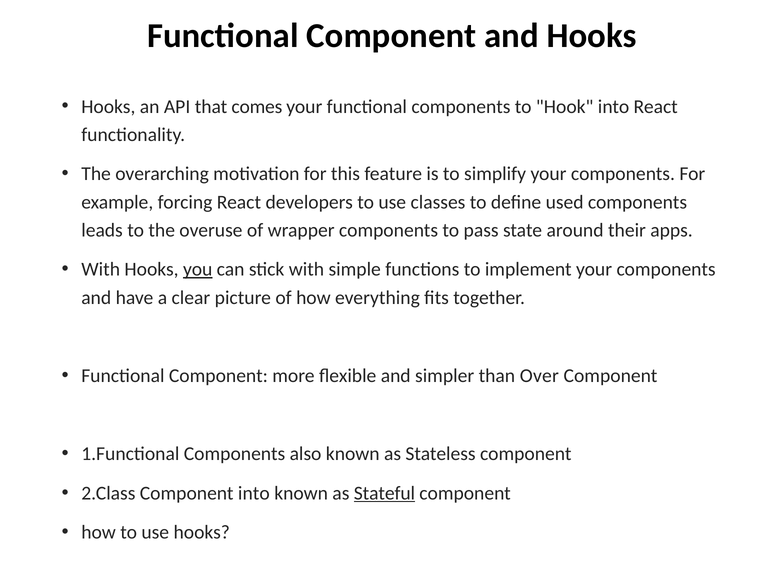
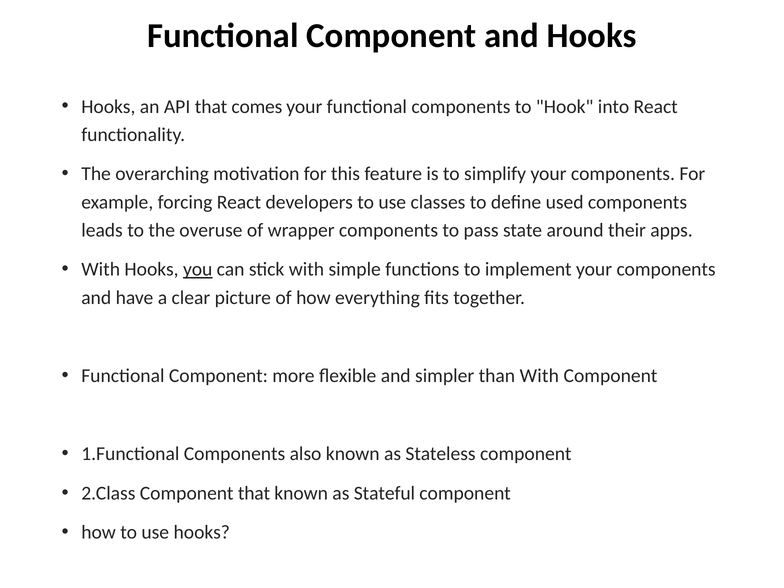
than Over: Over -> With (539, 376)
Component into: into -> that (254, 493)
Stateful underline: present -> none (384, 493)
